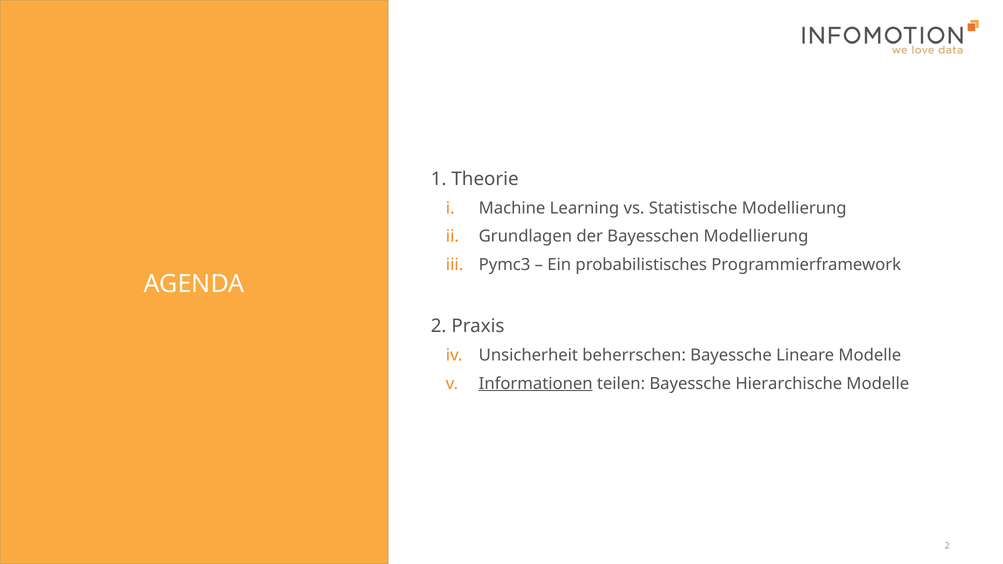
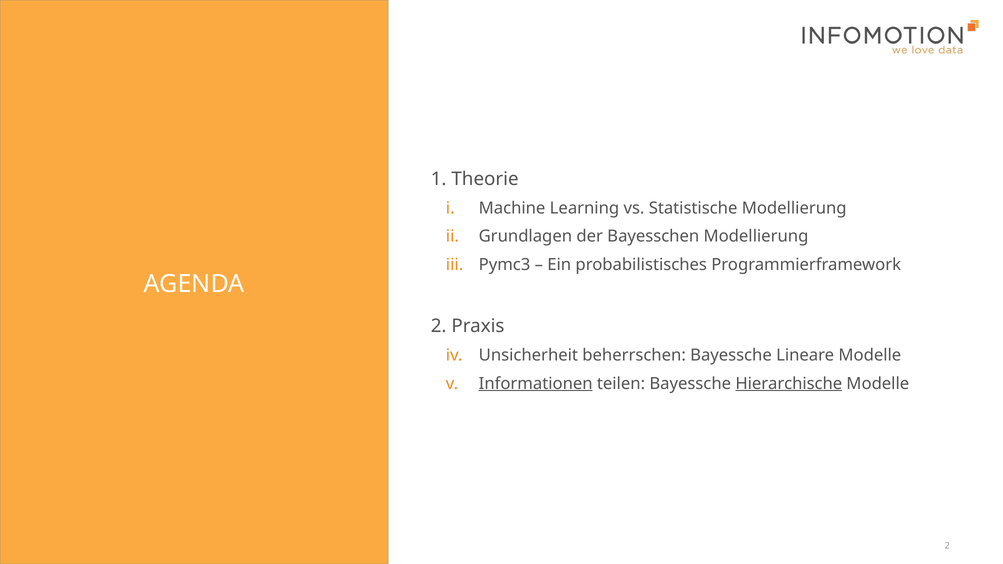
Hierarchische underline: none -> present (789, 384)
